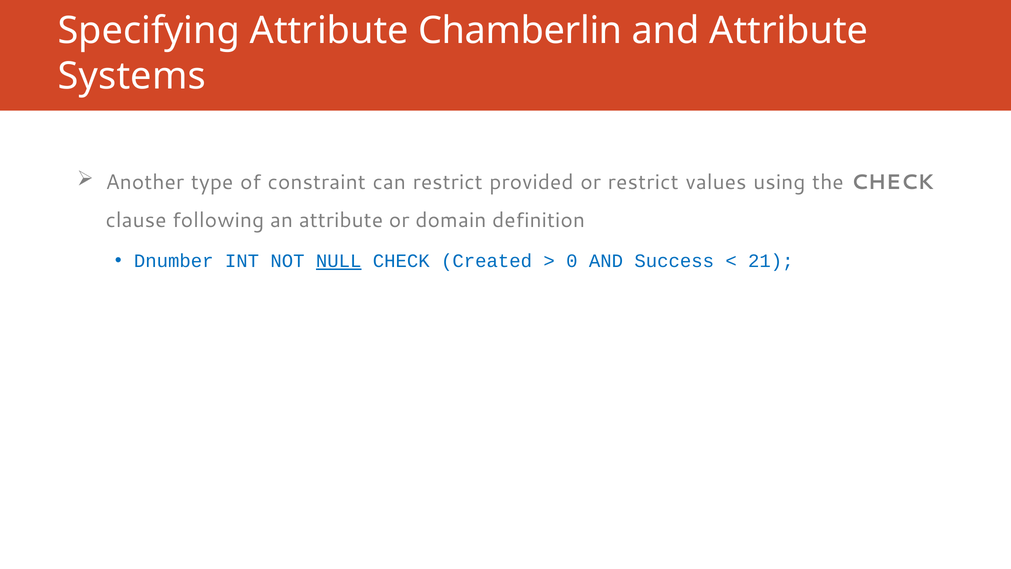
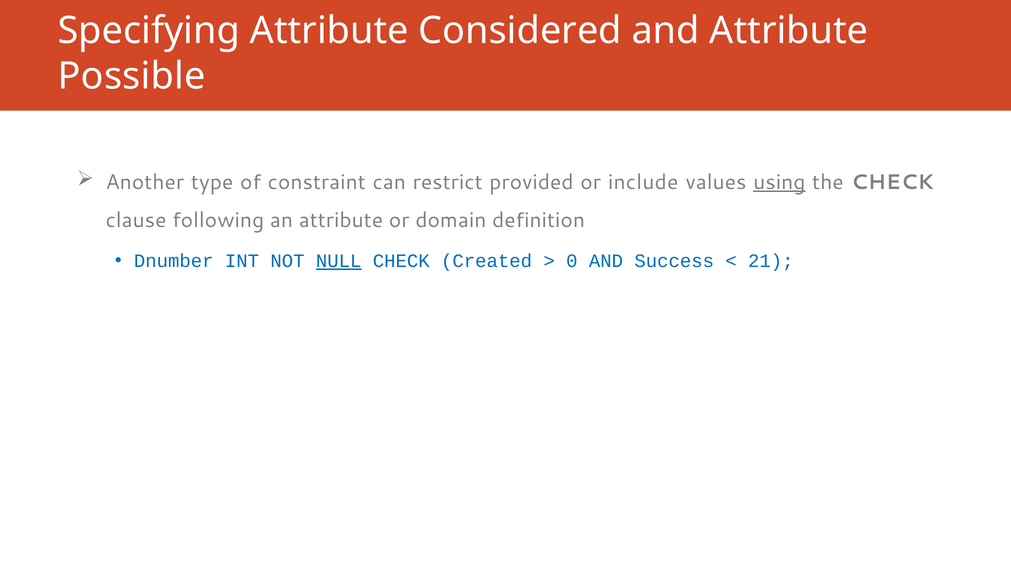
Chamberlin: Chamberlin -> Considered (520, 31)
Systems: Systems -> Possible (132, 76)
or restrict: restrict -> include (643, 182)
using underline: none -> present (779, 182)
